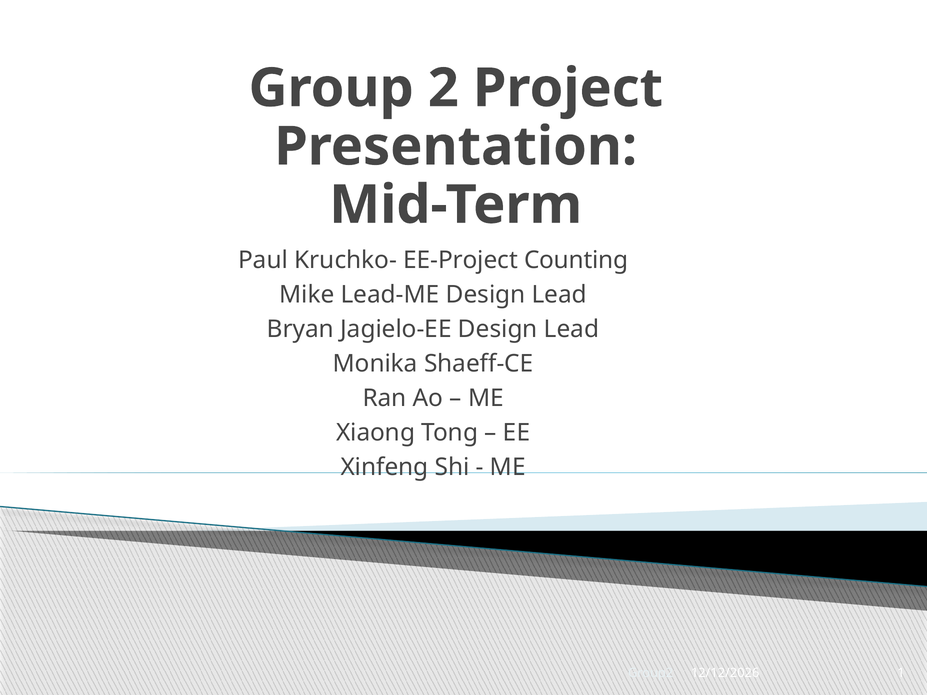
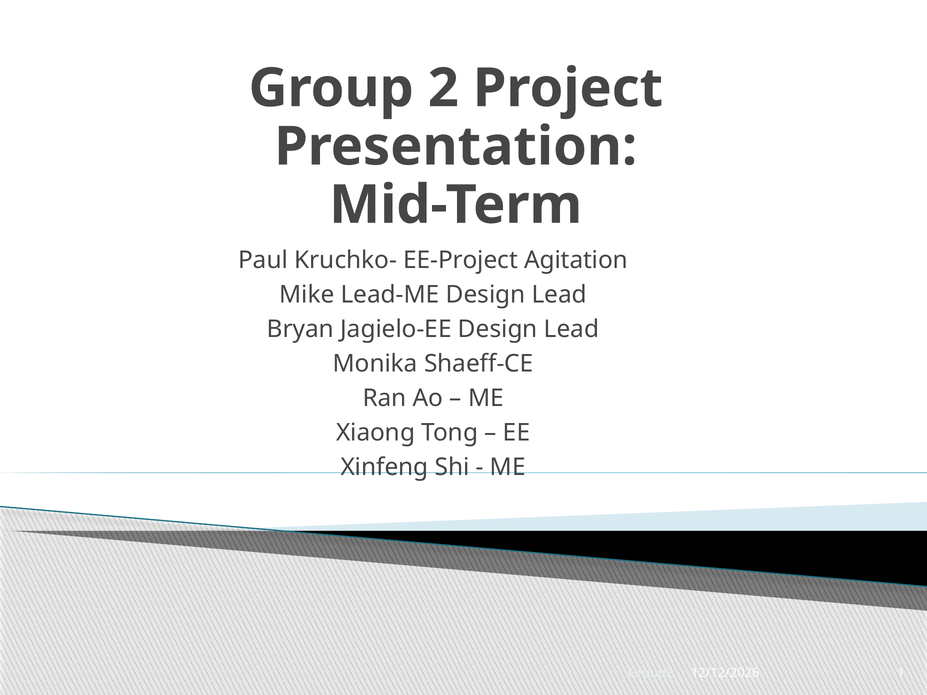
Counting: Counting -> Agitation (576, 260)
